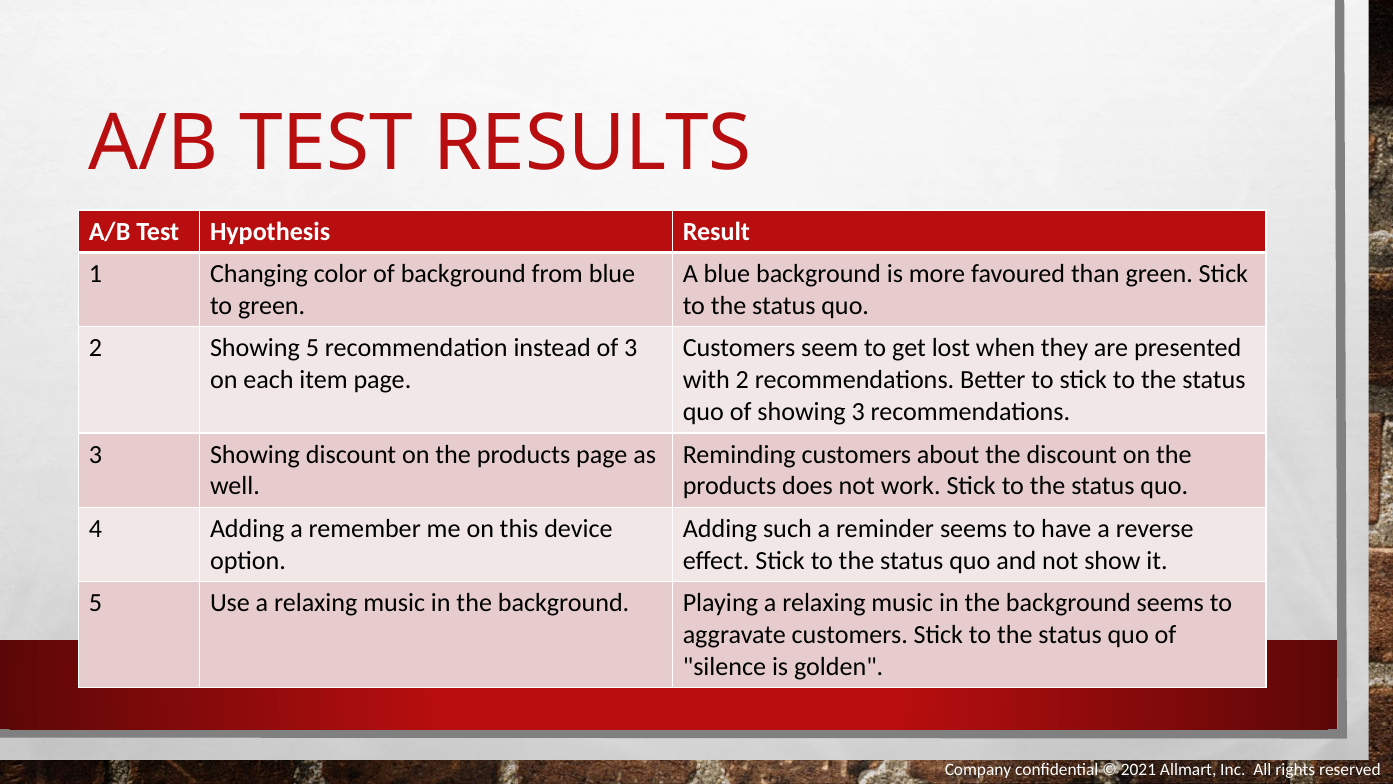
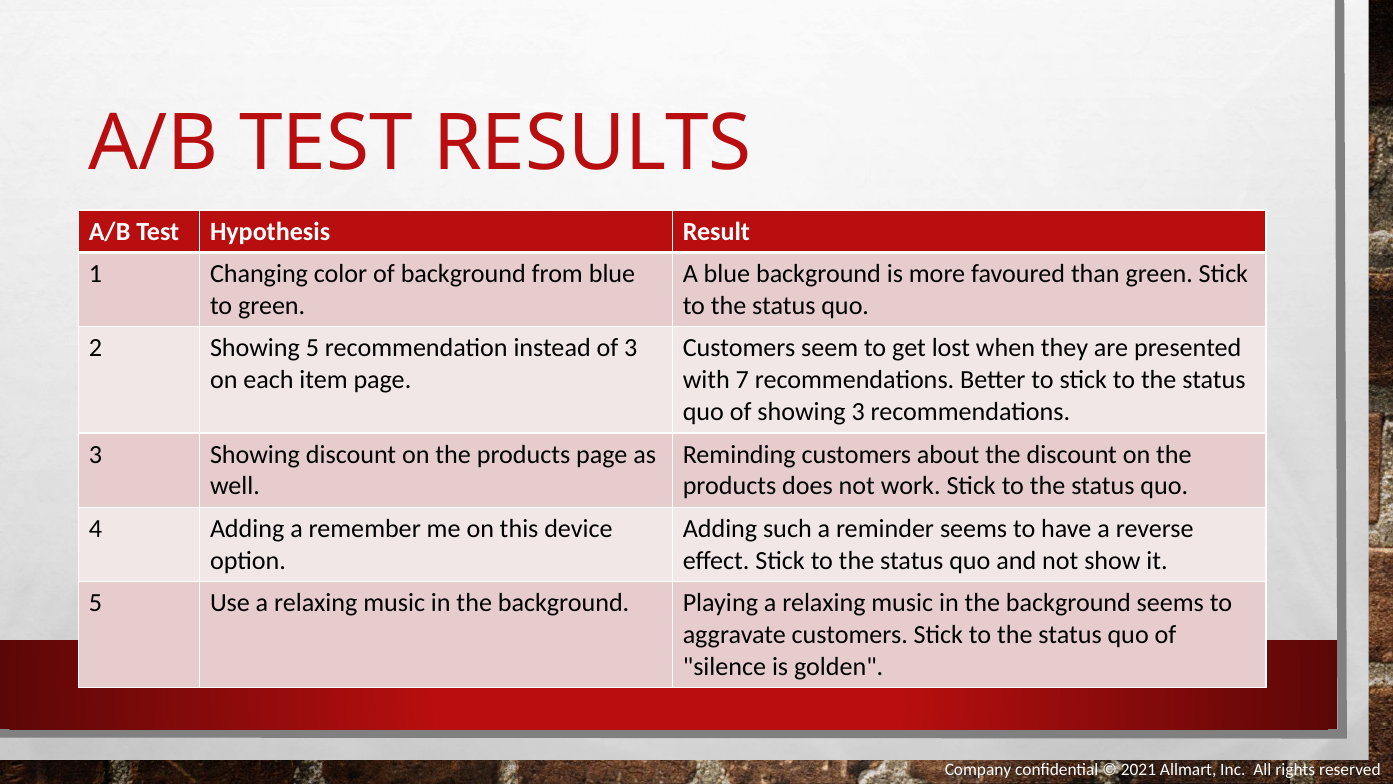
with 2: 2 -> 7 (742, 380)
